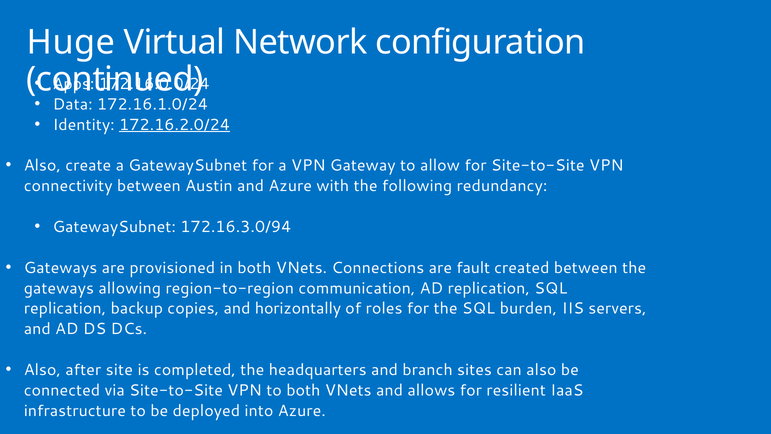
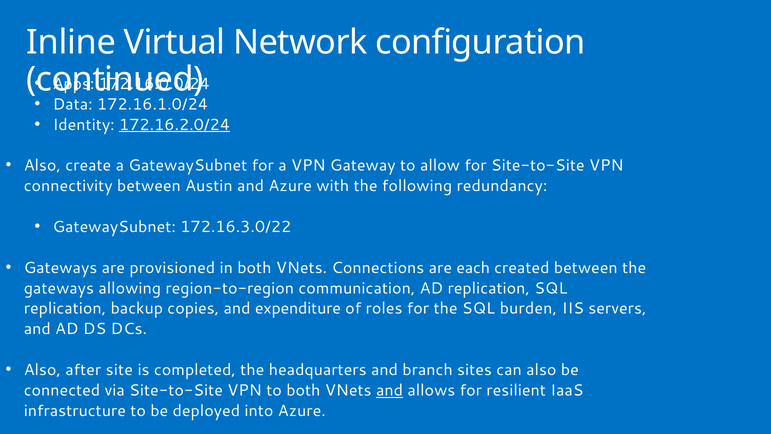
Huge: Huge -> Inline (71, 42)
172.16.3.0/94: 172.16.3.0/94 -> 172.16.3.0/22 (236, 227)
fault: fault -> each (473, 268)
horizontally: horizontally -> expenditure (298, 308)
and underline: none -> present (389, 390)
